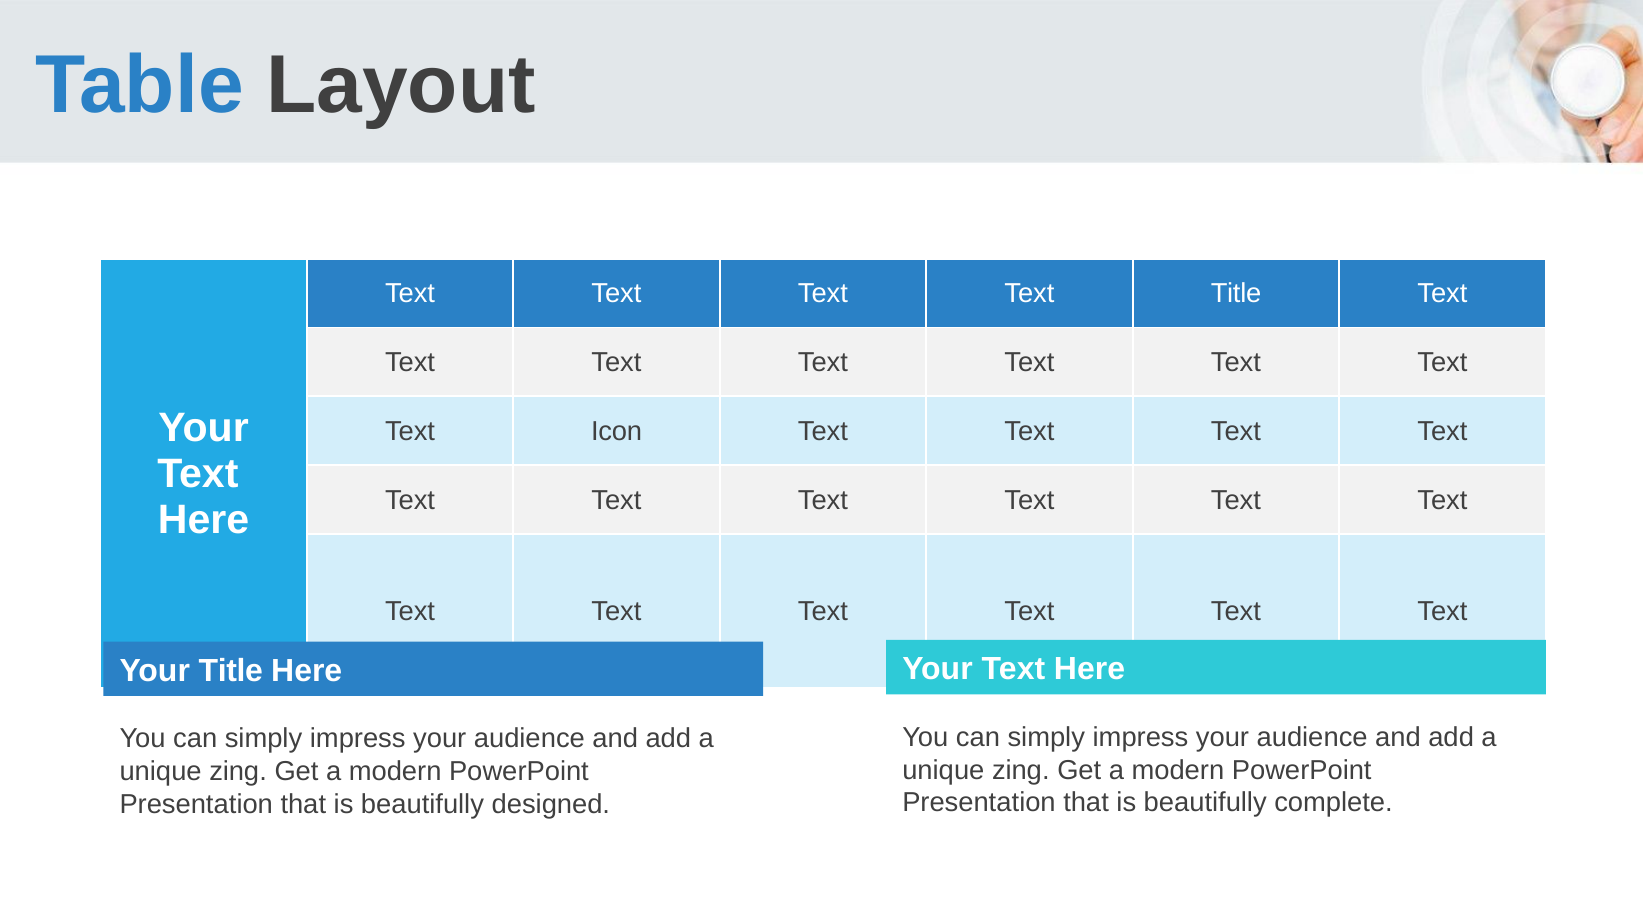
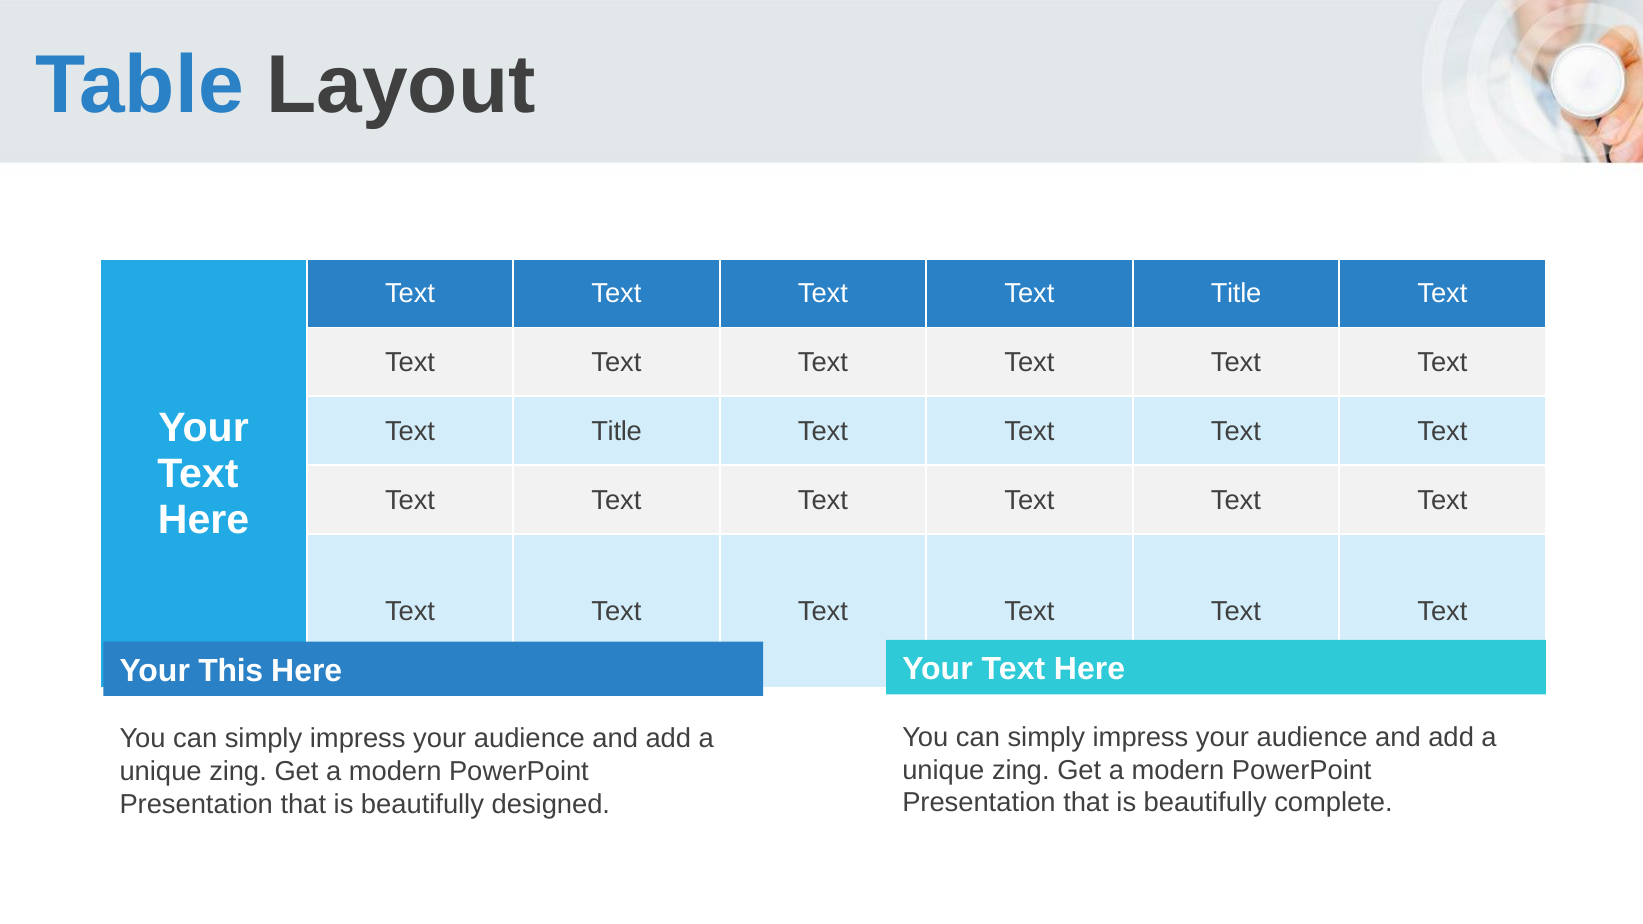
Icon: Icon -> Title (617, 431)
Your Title: Title -> This (231, 671)
